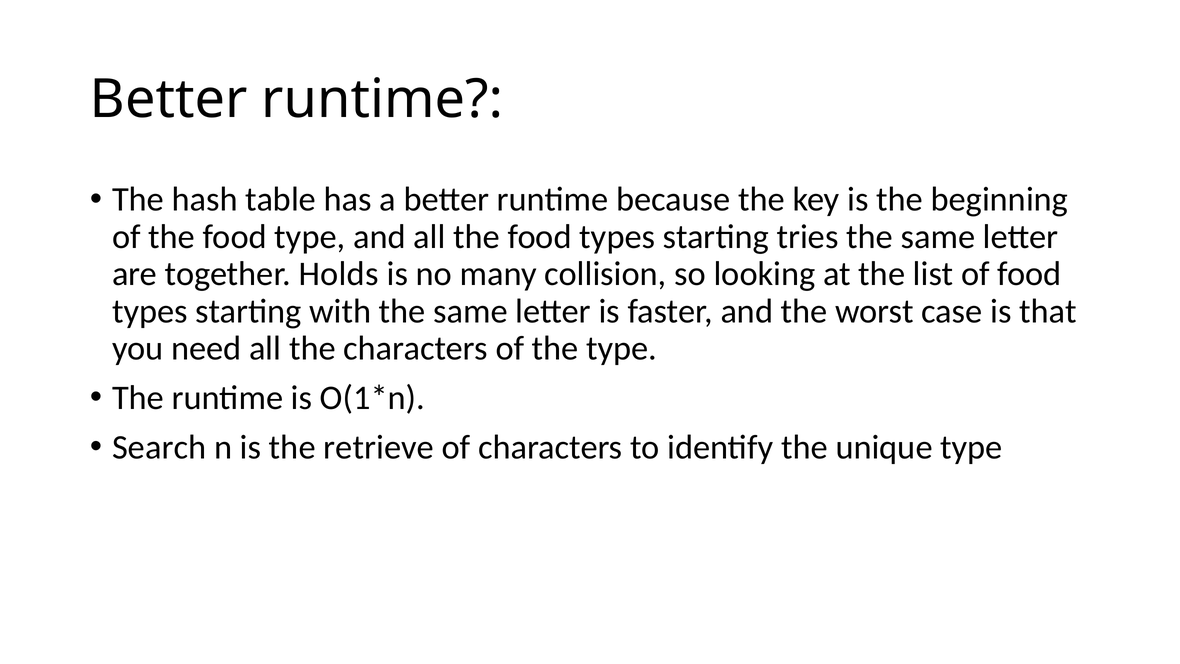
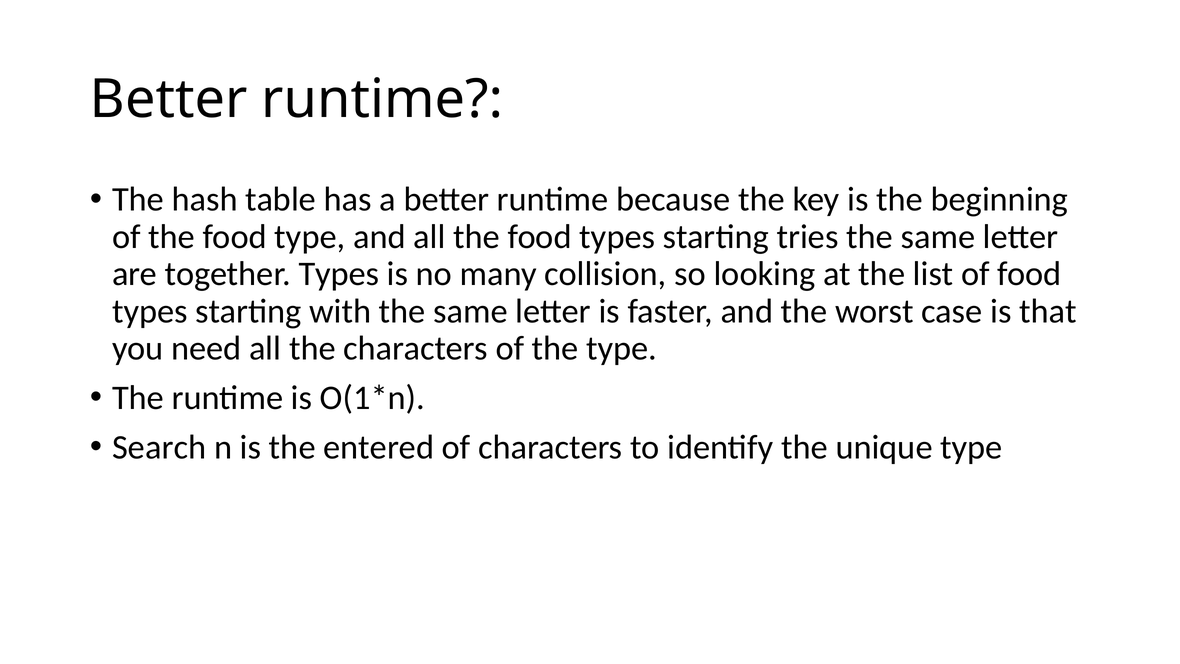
together Holds: Holds -> Types (339, 274)
retrieve: retrieve -> entered (379, 447)
